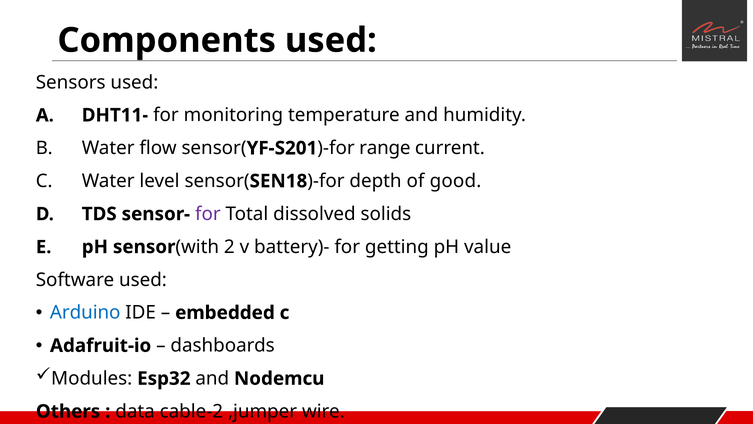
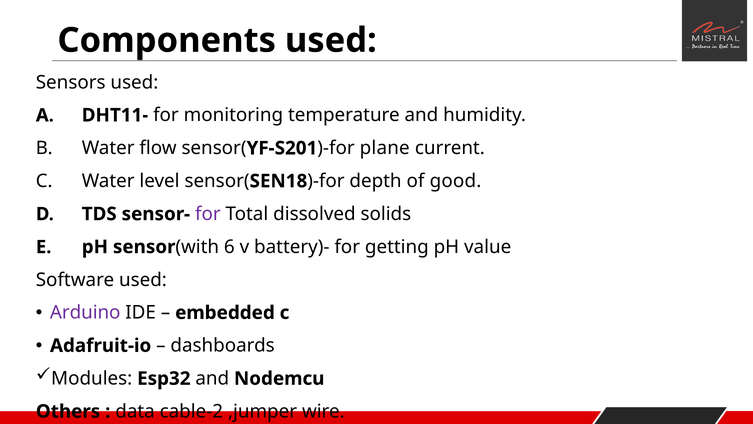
range: range -> plane (385, 148)
2: 2 -> 6 (229, 247)
Arduino colour: blue -> purple (85, 312)
